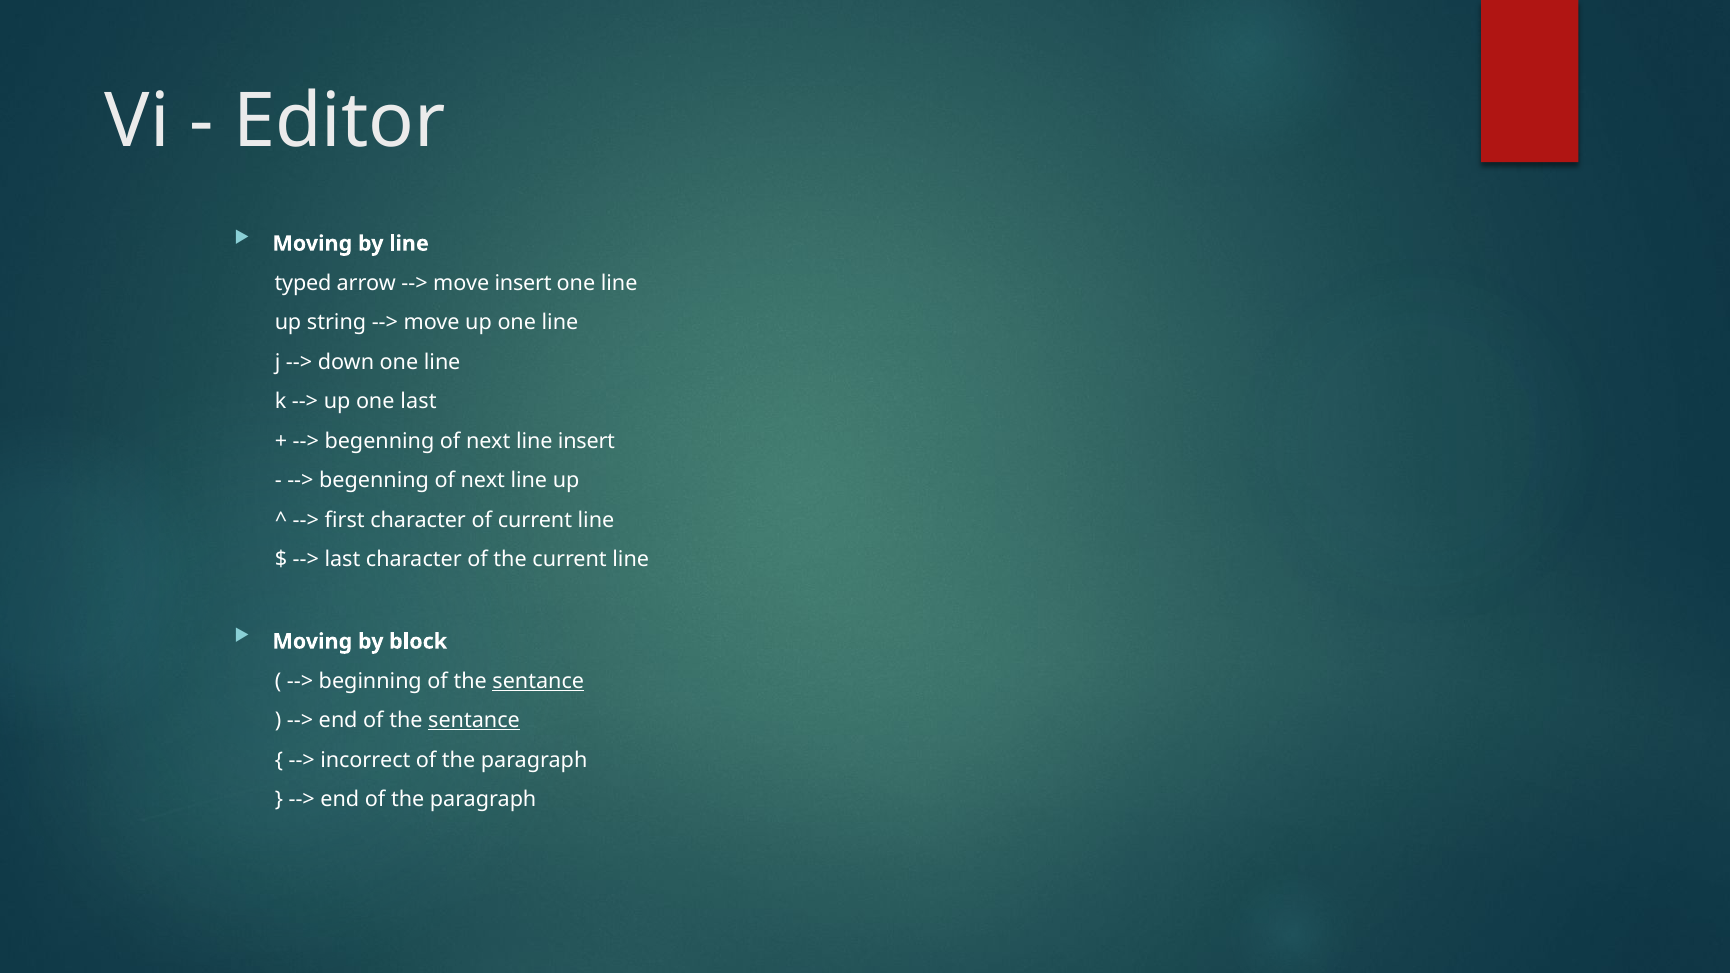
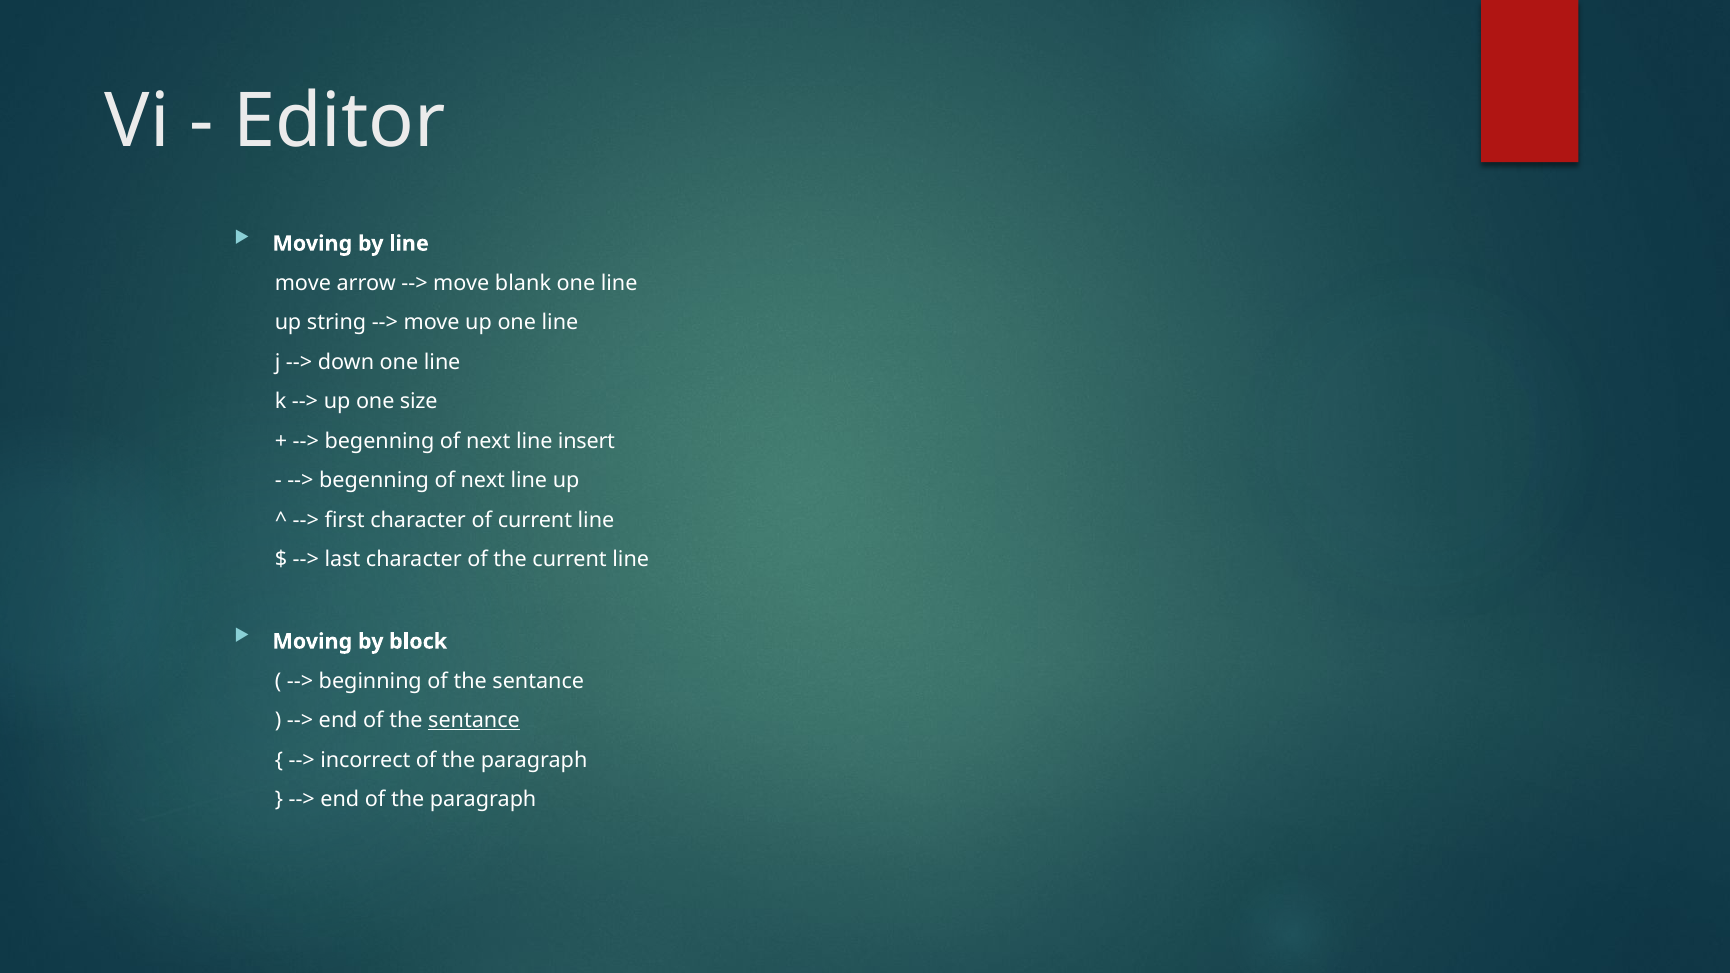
typed: typed -> move (303, 283)
move insert: insert -> blank (523, 283)
one last: last -> size (419, 402)
sentance underline: present -> none (538, 681)
